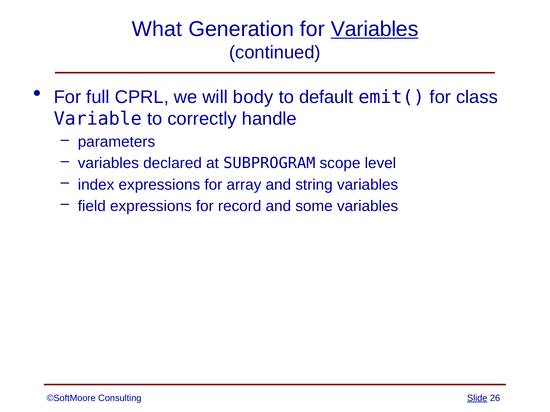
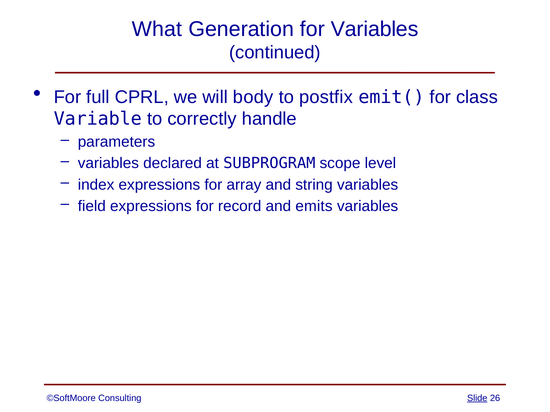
Variables underline: present -> none (375, 29)
default: default -> postfix (326, 97)
some: some -> emits (314, 206)
